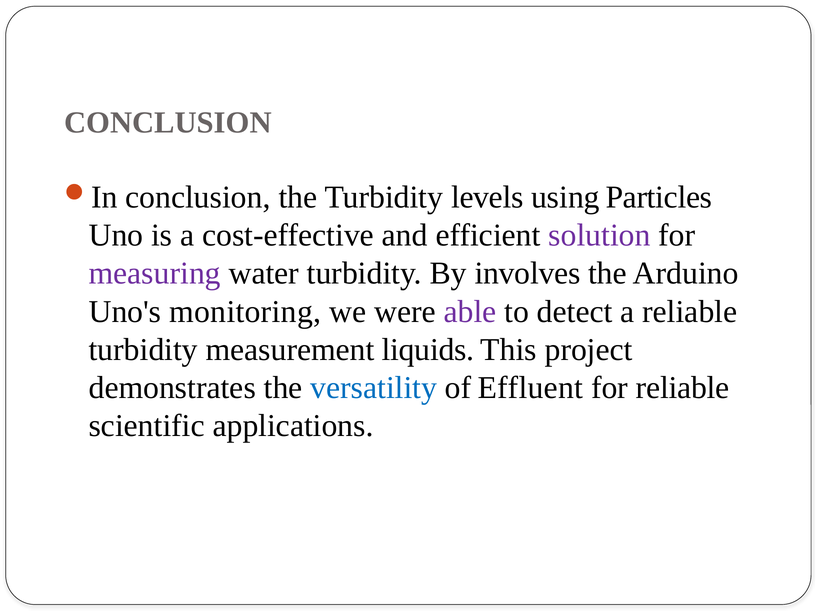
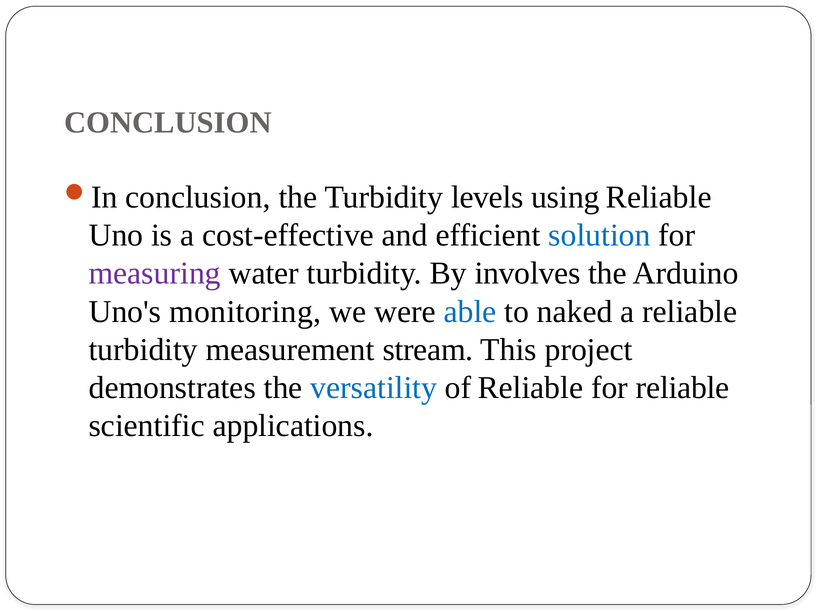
using Particles: Particles -> Reliable (659, 197)
solution colour: purple -> blue (599, 235)
able colour: purple -> blue (470, 311)
detect: detect -> naked (575, 311)
liquids: liquids -> stream (428, 349)
of Effluent: Effluent -> Reliable (530, 387)
